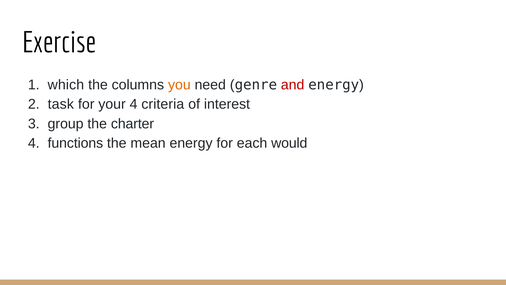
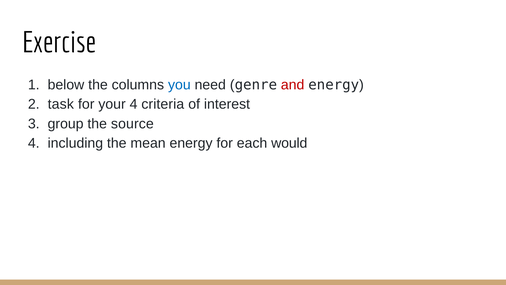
which: which -> below (66, 85)
you colour: orange -> blue (179, 85)
charter: charter -> source (132, 124)
functions: functions -> including (75, 143)
